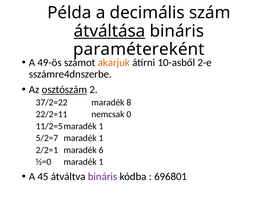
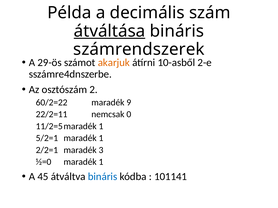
paramétereként: paramétereként -> számrendszerek (139, 49)
49-ös: 49-ös -> 29-ös (50, 63)
osztószám underline: present -> none (64, 90)
37/2=22: 37/2=22 -> 60/2=22 (52, 103)
8: 8 -> 9 (129, 103)
5/2=7: 5/2=7 -> 5/2=1 (47, 138)
6: 6 -> 3 (101, 150)
bináris colour: purple -> blue (103, 177)
696801: 696801 -> 101141 (171, 177)
